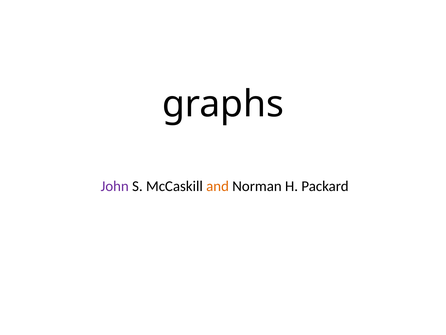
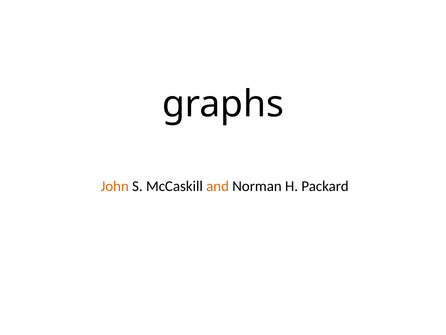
John colour: purple -> orange (115, 186)
